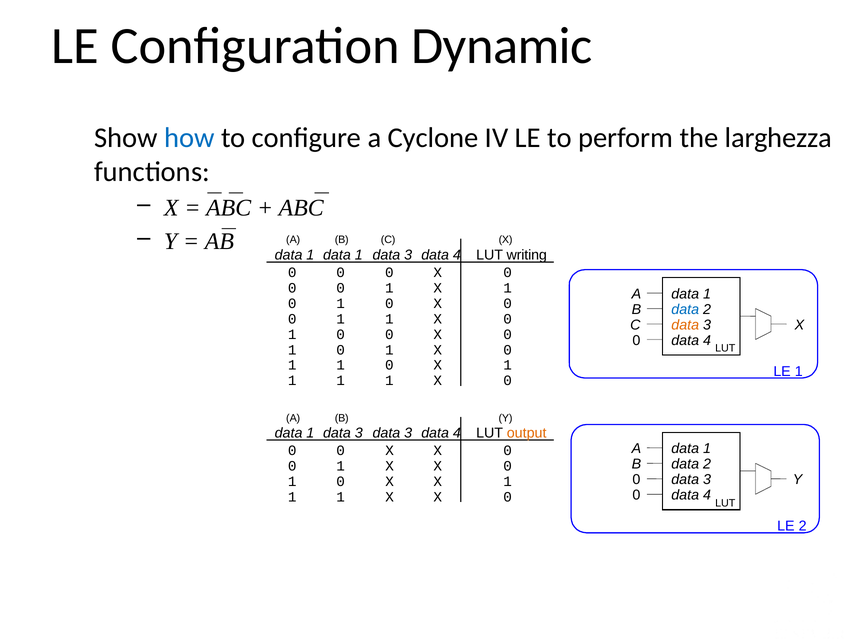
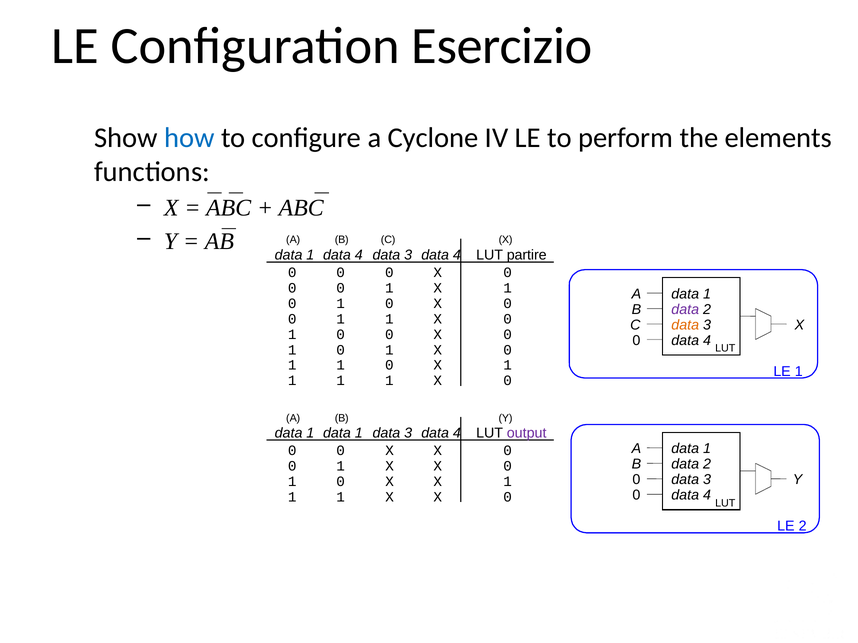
Dynamic: Dynamic -> Esercizio (502, 46)
larghezza: larghezza -> elements (778, 138)
1: 1 -> 4 (359, 255)
writing: writing -> partire (527, 255)
data colour: blue -> purple (685, 310)
3: 3 -> 1 (359, 434)
output colour: orange -> purple (527, 434)
